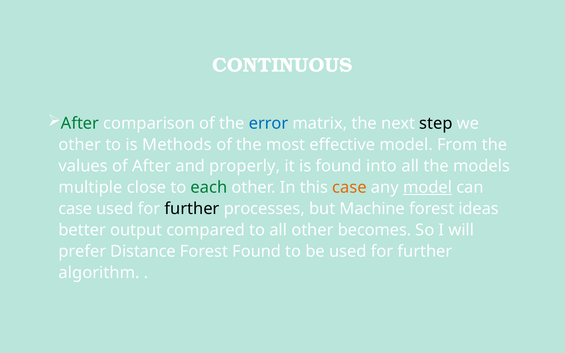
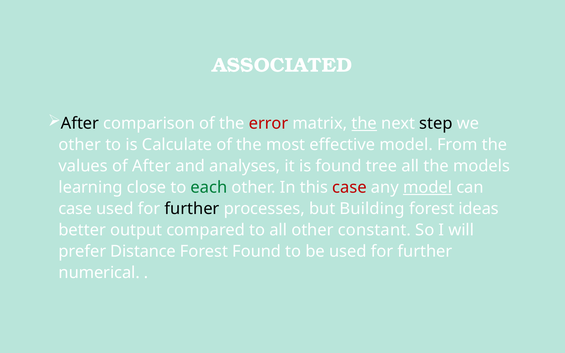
CONTINUOUS: CONTINUOUS -> ASSOCIATED (282, 65)
After colour: green -> black (80, 123)
error colour: blue -> red (269, 123)
the underline: none -> present (364, 123)
Methods: Methods -> Calculate (177, 145)
properly: properly -> analyses (245, 166)
into: into -> tree (382, 166)
multiple: multiple -> learning (91, 187)
case colour: orange -> red (349, 187)
Machine: Machine -> Building (372, 209)
becomes: becomes -> constant (374, 230)
algorithm: algorithm -> numerical (99, 273)
